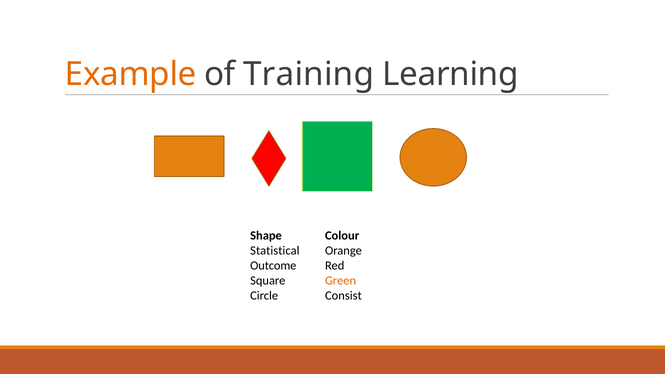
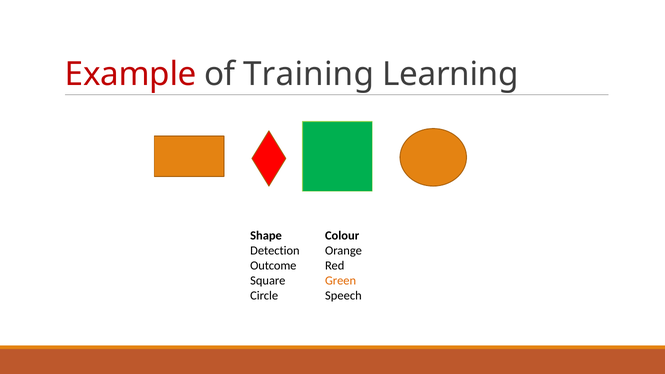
Example colour: orange -> red (131, 75)
Statistical: Statistical -> Detection (275, 251)
Consist: Consist -> Speech (343, 296)
